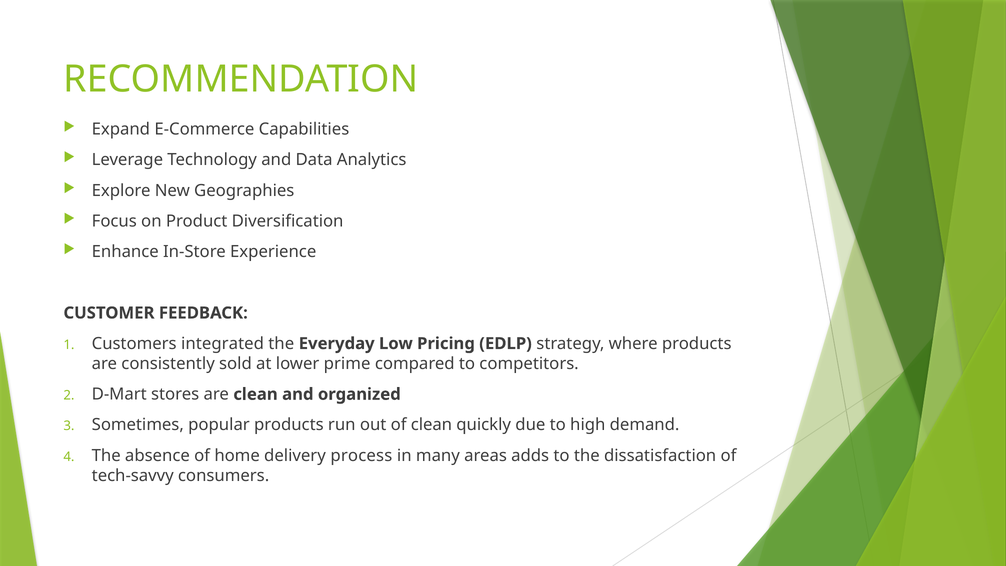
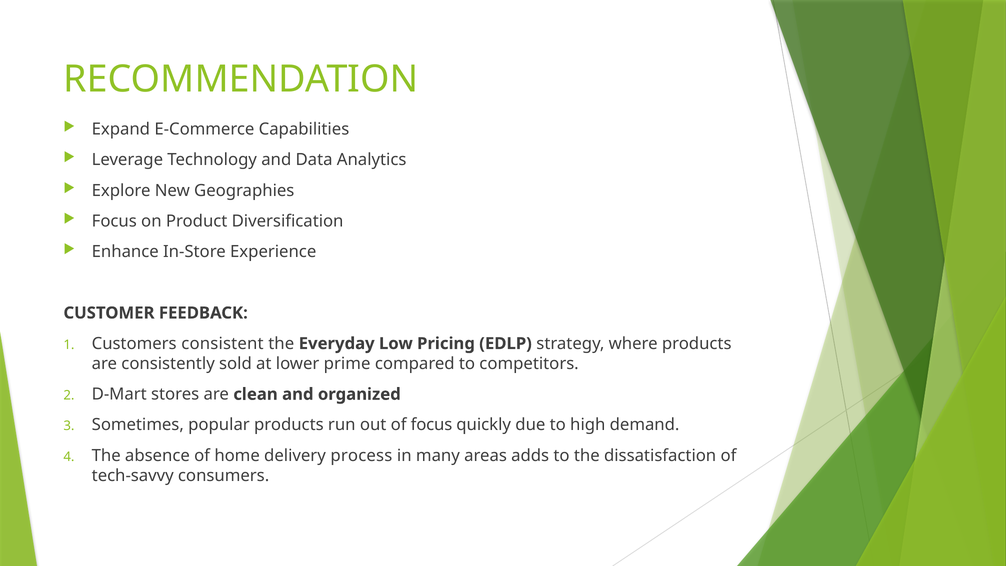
integrated: integrated -> consistent (222, 343)
of clean: clean -> focus (432, 425)
